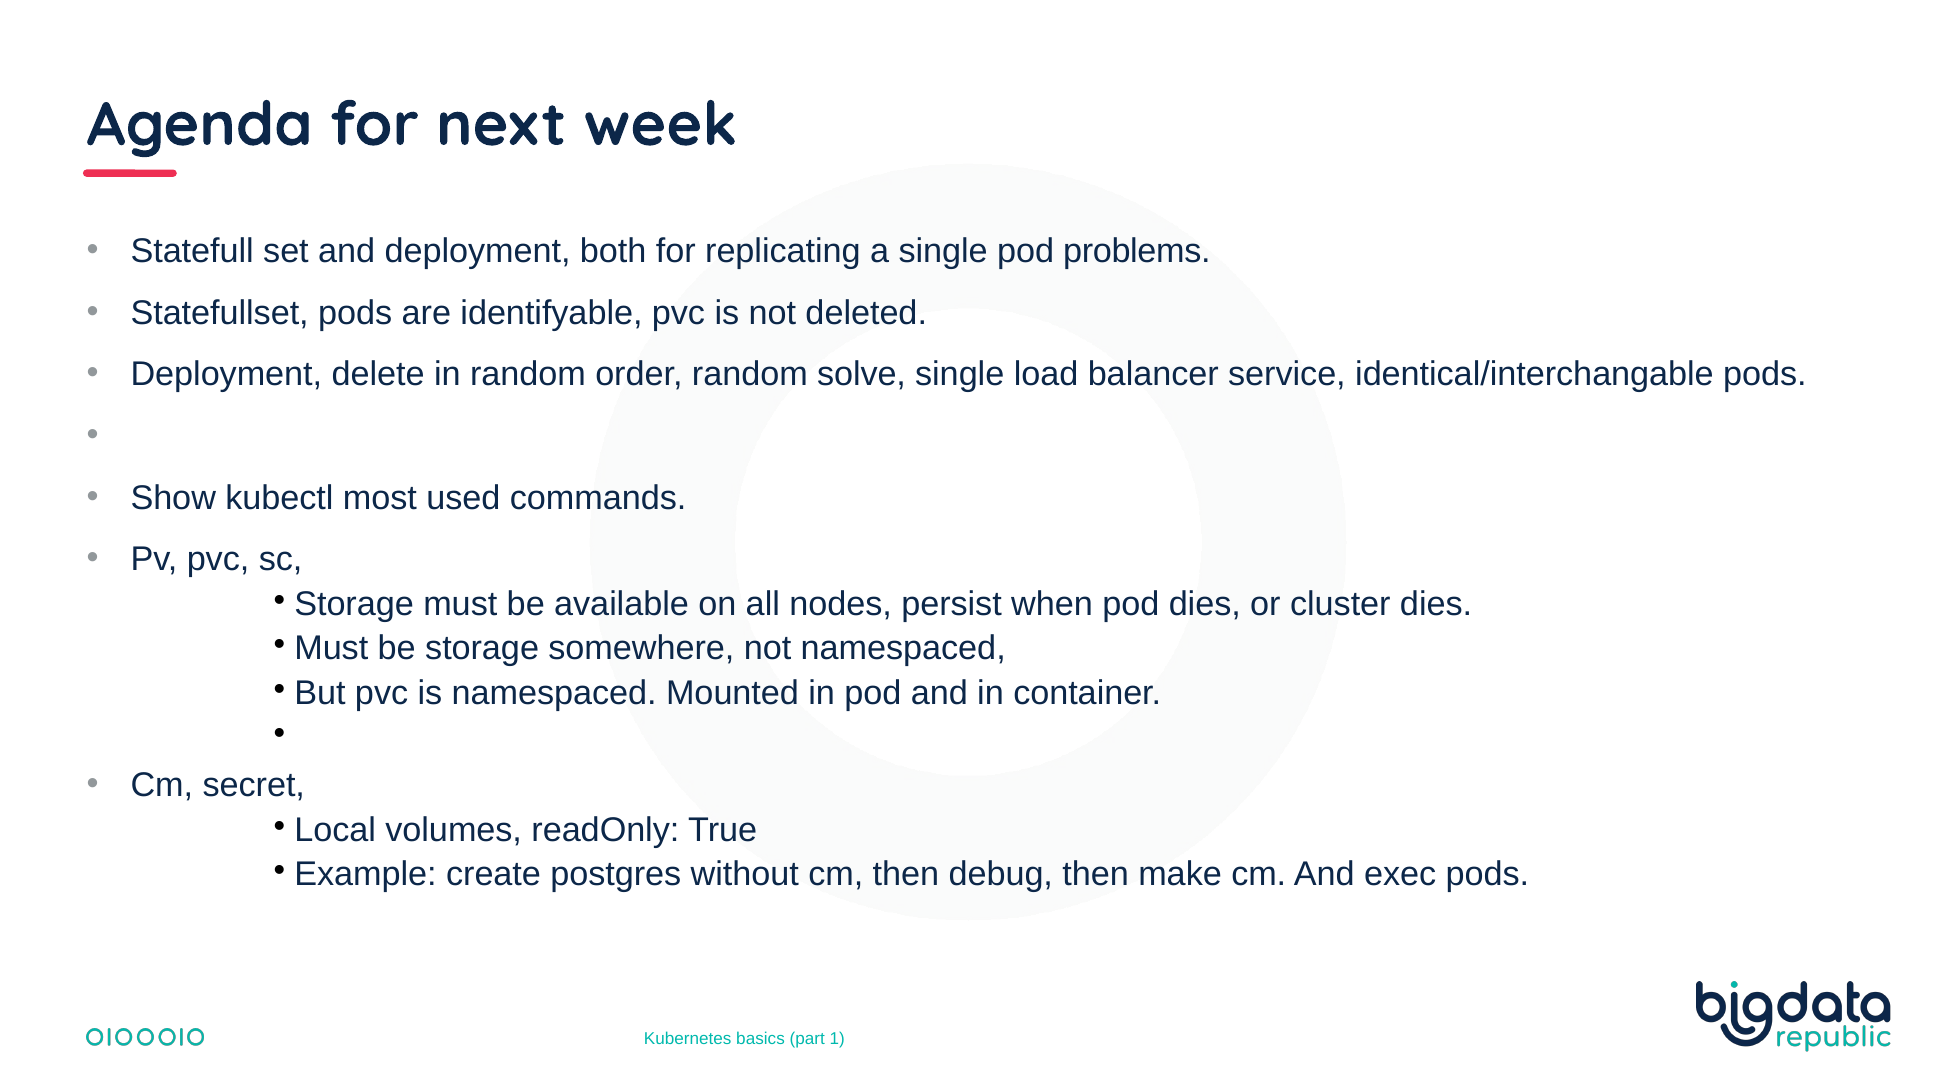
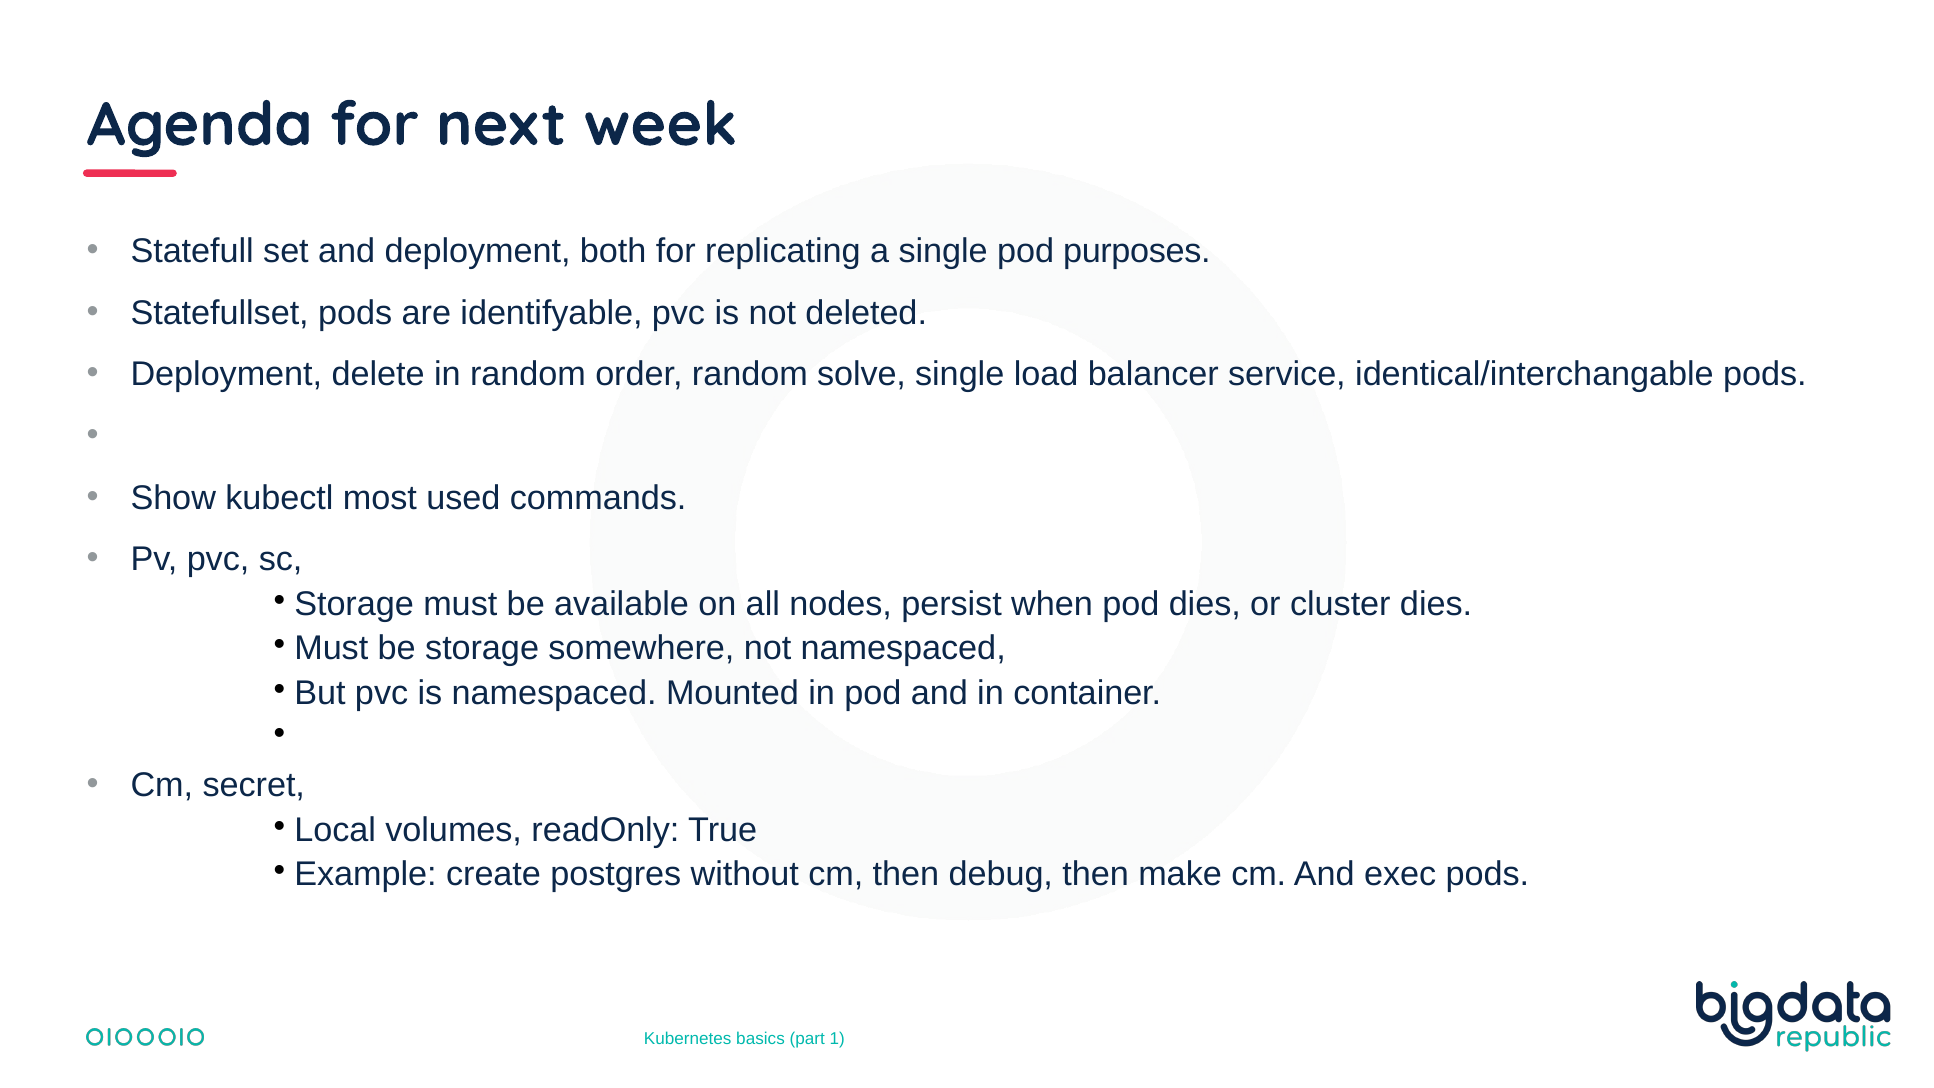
problems: problems -> purposes (1137, 251)
